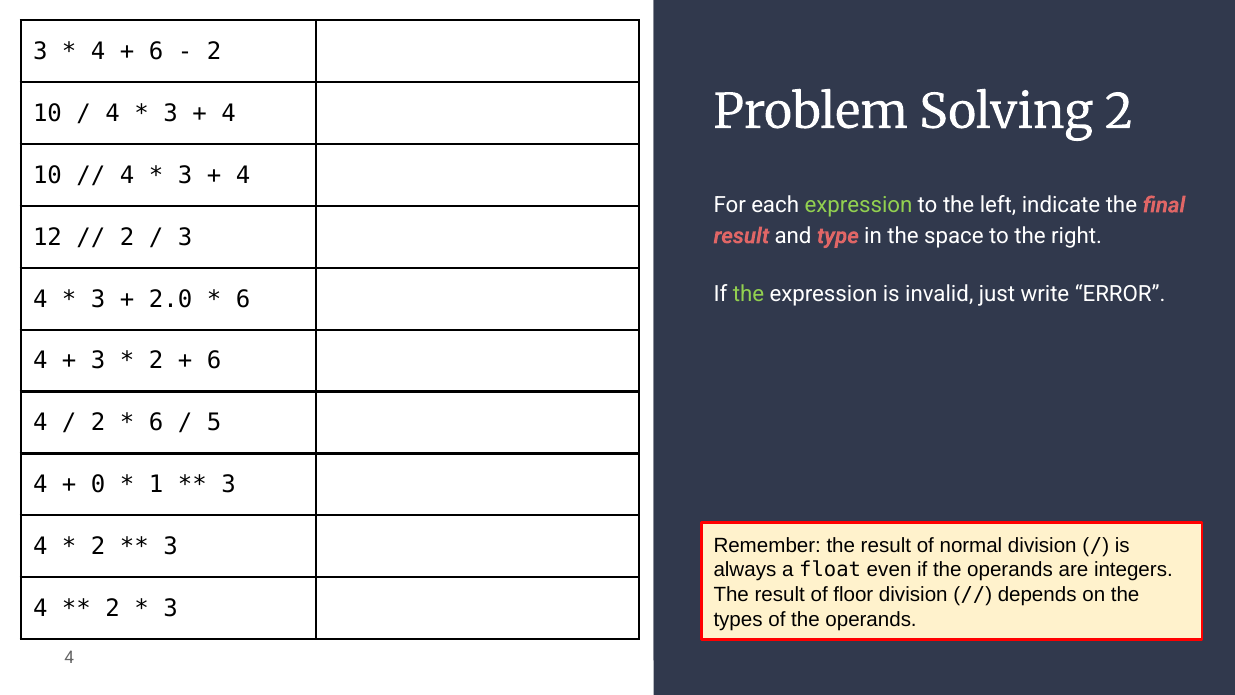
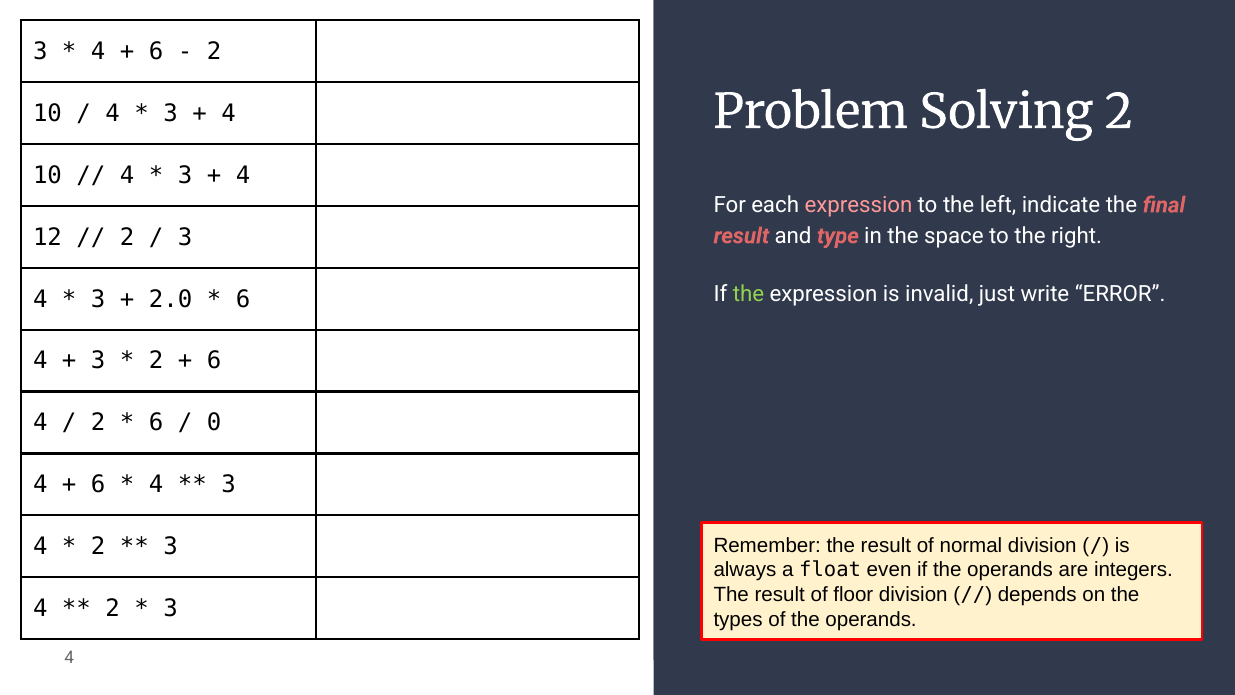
expression colour: light green -> pink (858, 205)
5: 5 -> 0 (214, 423)
0: 0 -> 6 (98, 485)
1: 1 -> 4 (156, 485)
